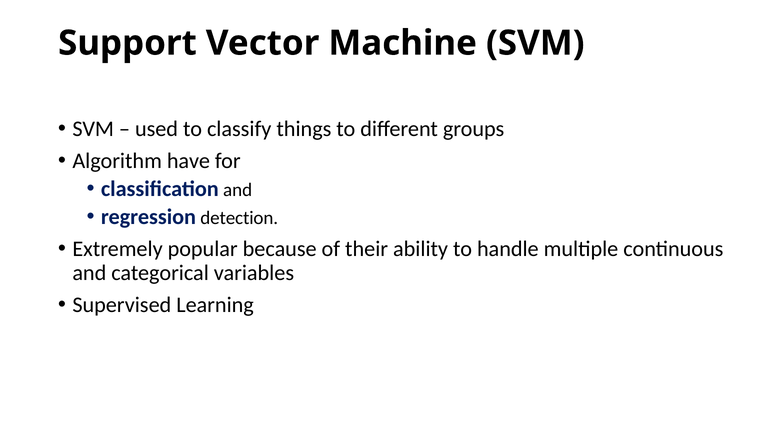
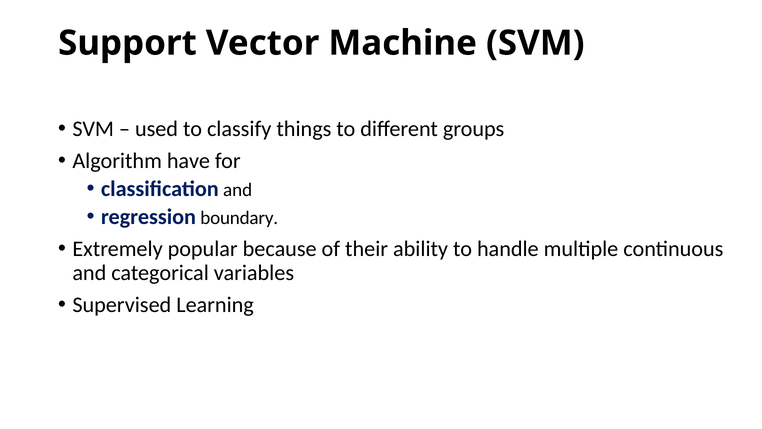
detection: detection -> boundary (239, 218)
